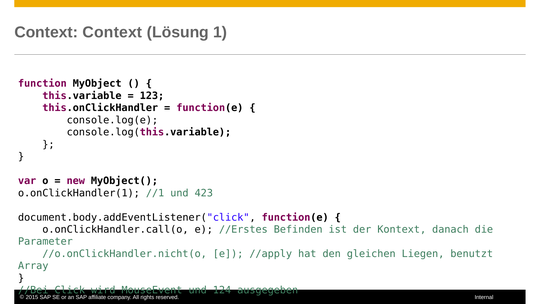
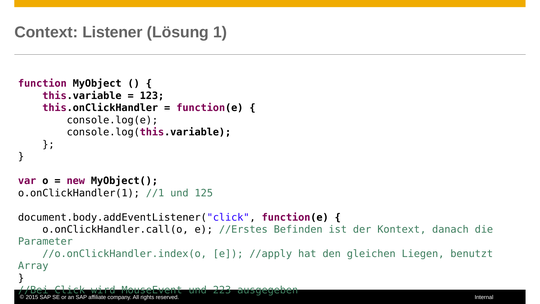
Context Context: Context -> Listener (113, 32)
423: 423 -> 125 (204, 193)
//o.onClickHandler.nicht(o: //o.onClickHandler.nicht(o -> //o.onClickHandler.index(o (125, 254)
124: 124 -> 223 (222, 290)
